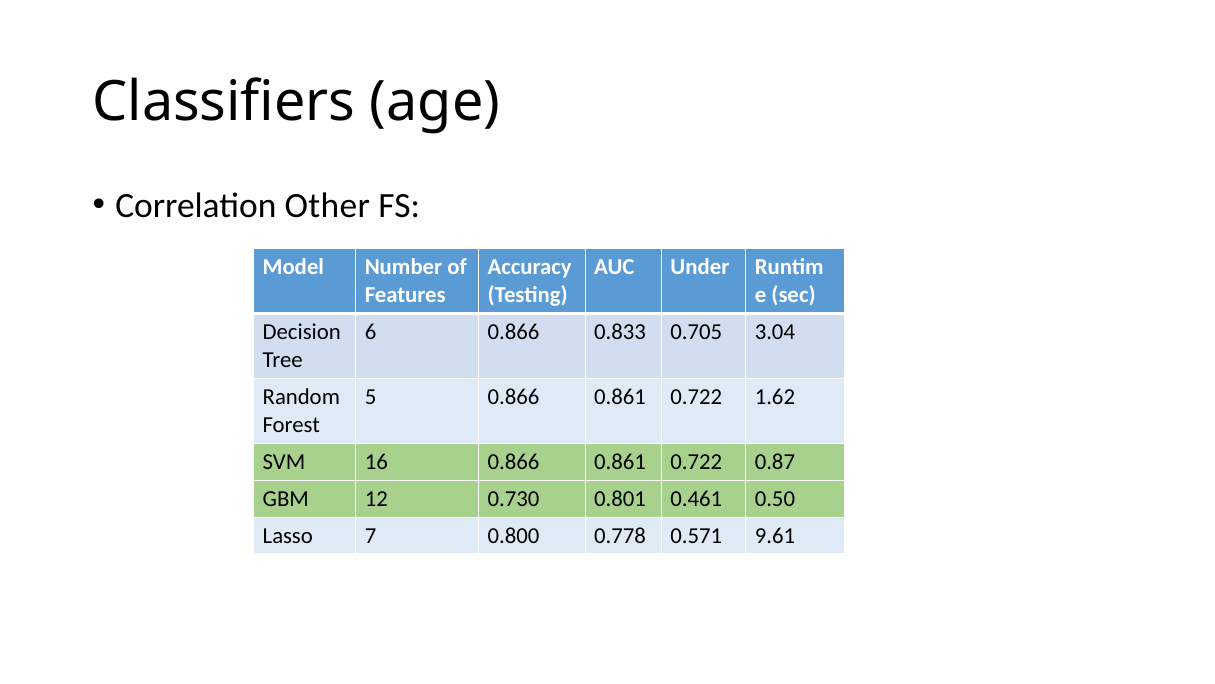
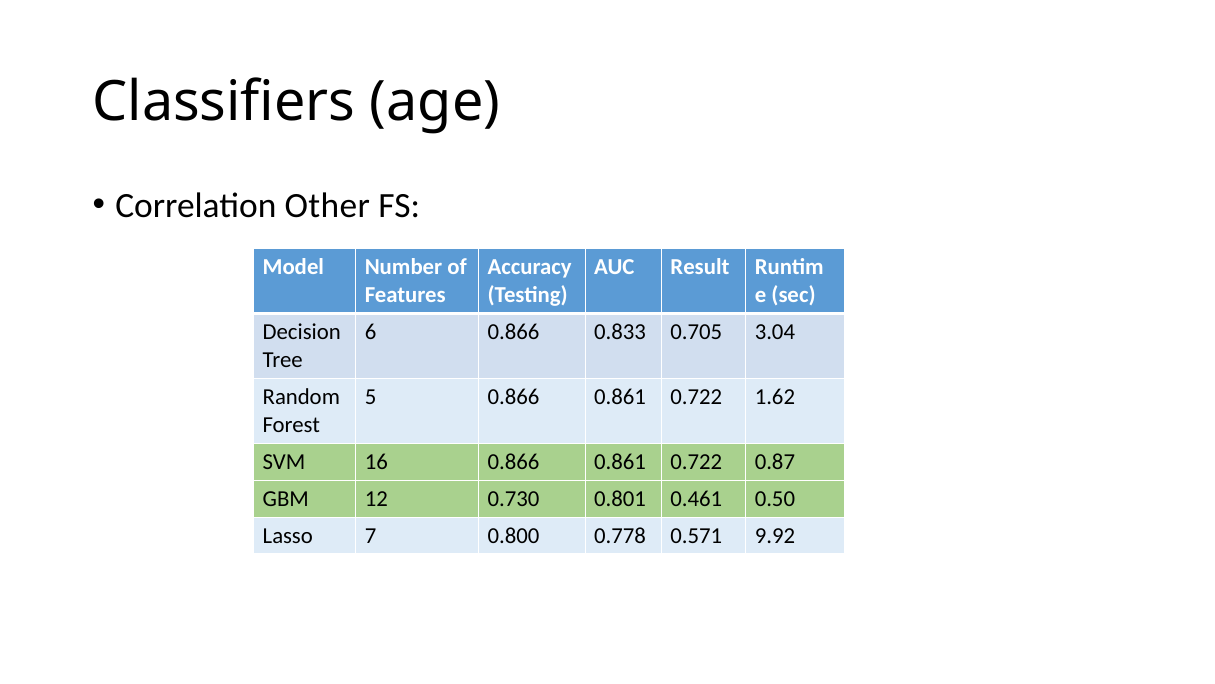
Under: Under -> Result (700, 267)
9.61: 9.61 -> 9.92 (775, 535)
